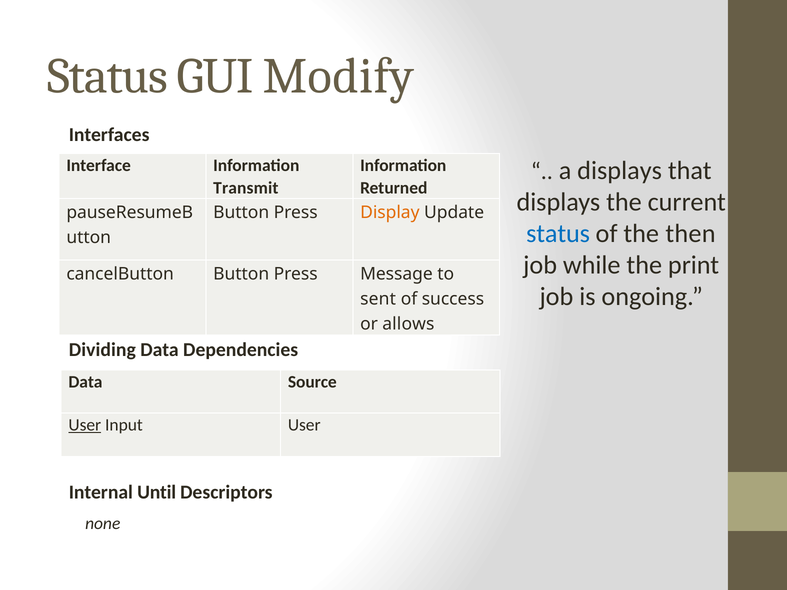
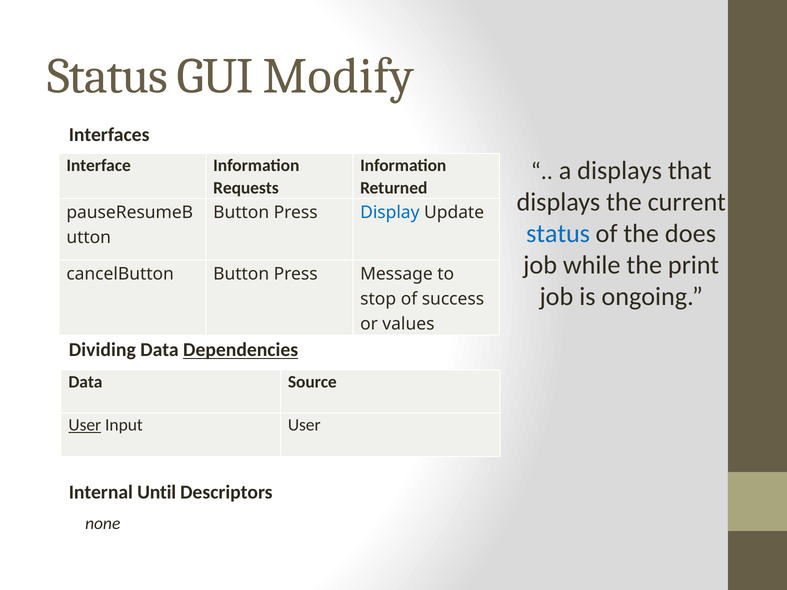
Transmit: Transmit -> Requests (246, 188)
Display colour: orange -> blue (390, 213)
then: then -> does (691, 234)
sent: sent -> stop (378, 299)
allows: allows -> values (408, 324)
Dependencies underline: none -> present (241, 350)
